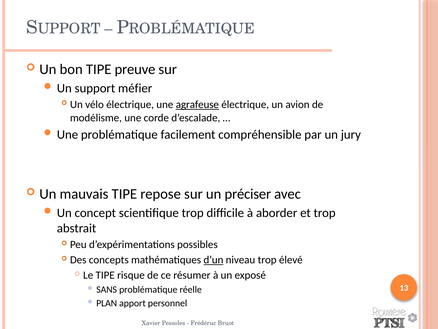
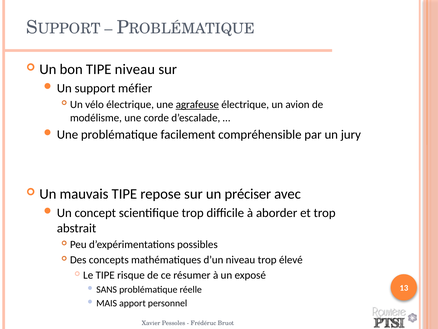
TIPE preuve: preuve -> niveau (135, 69)
d’un underline: present -> none (213, 260)
PLAN: PLAN -> MAIS (107, 303)
